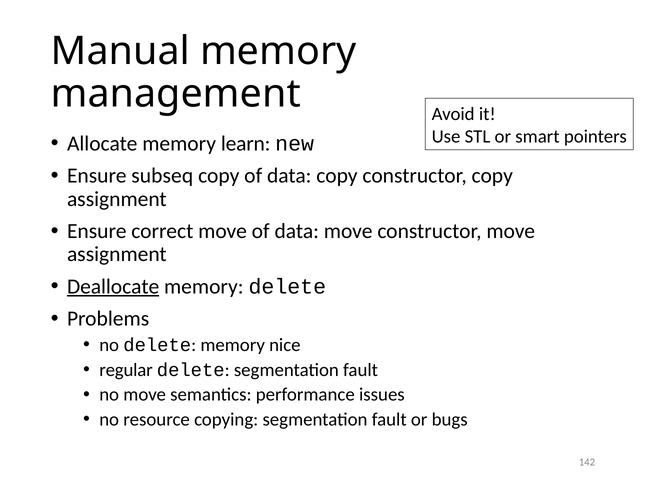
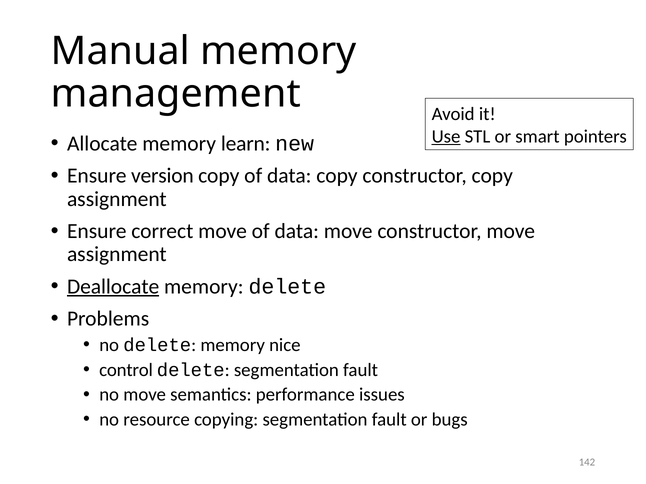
Use underline: none -> present (446, 137)
subseq: subseq -> version (162, 176)
regular: regular -> control (126, 370)
